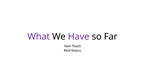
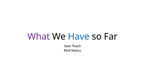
Have colour: purple -> blue (79, 36)
